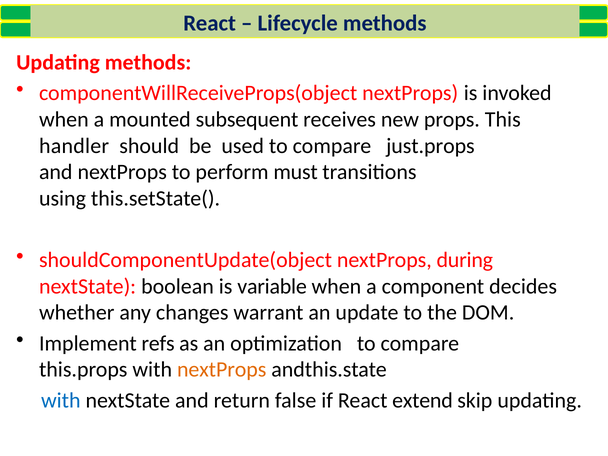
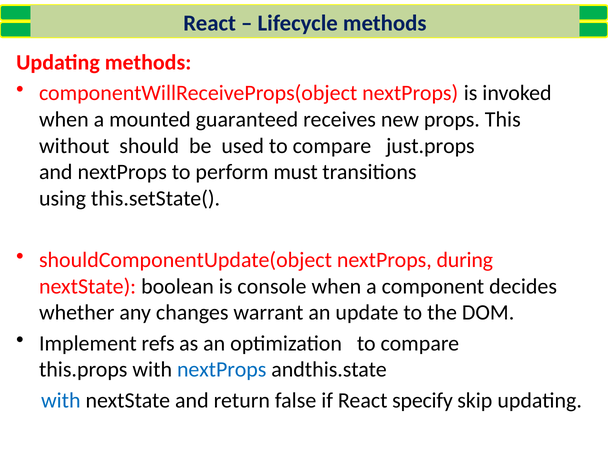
subsequent: subsequent -> guaranteed (247, 120)
handler: handler -> without (74, 146)
variable: variable -> console (272, 286)
nextProps colour: orange -> blue (222, 370)
extend: extend -> specify (423, 400)
